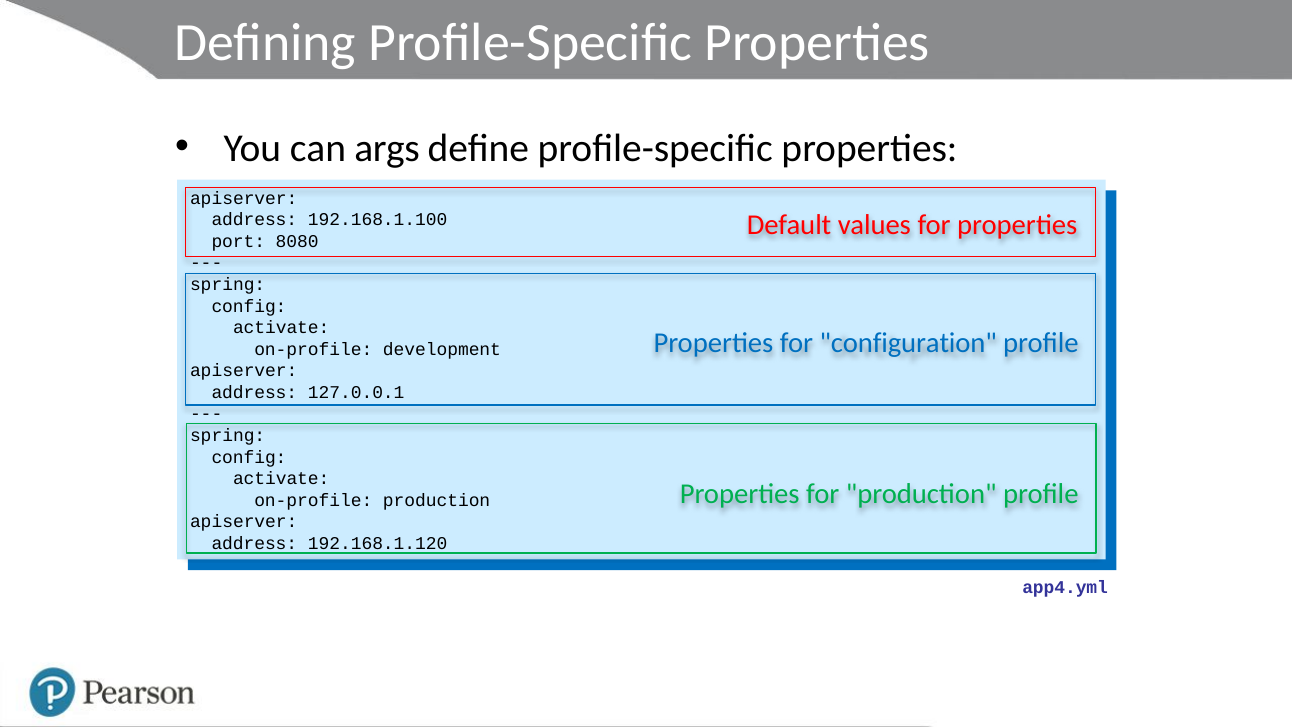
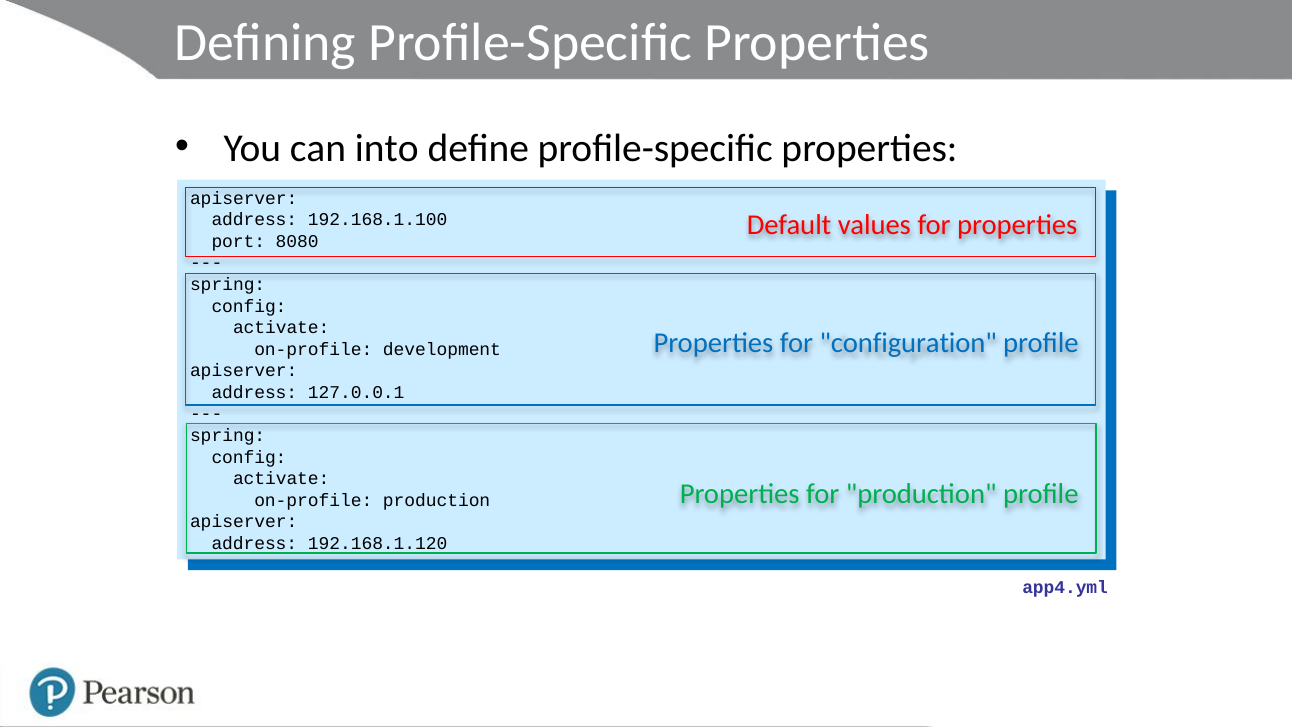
args: args -> into (387, 148)
